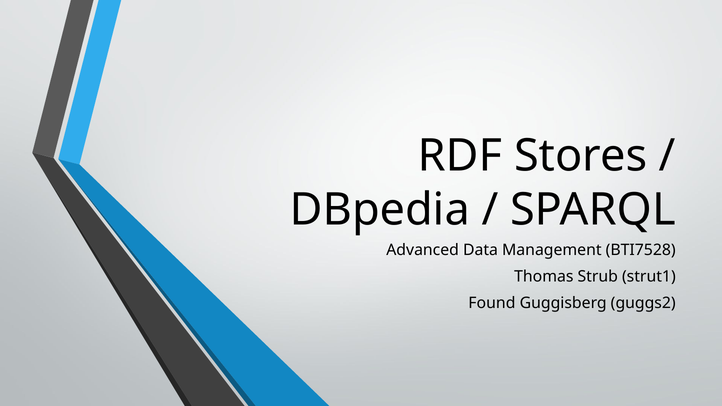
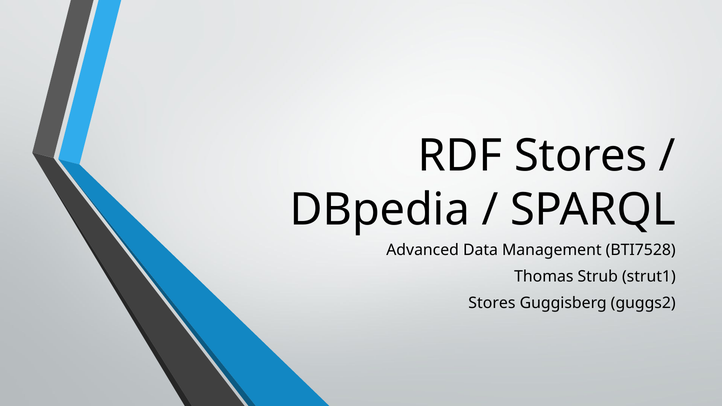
Found: Found -> Stores (492, 303)
